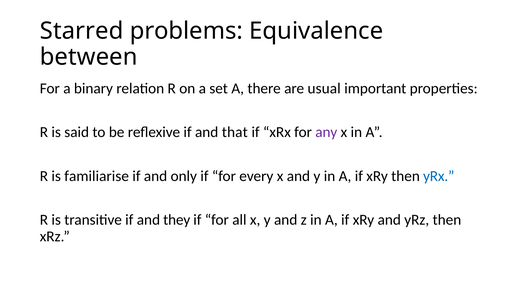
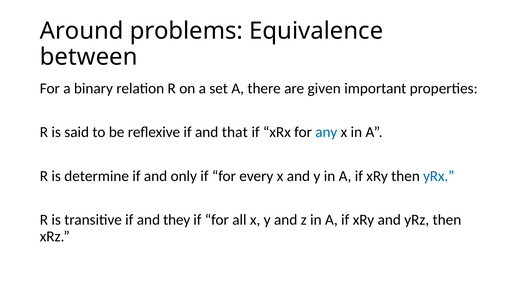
Starred: Starred -> Around (82, 31)
usual: usual -> given (324, 88)
any colour: purple -> blue (326, 132)
familiarise: familiarise -> determine (97, 176)
